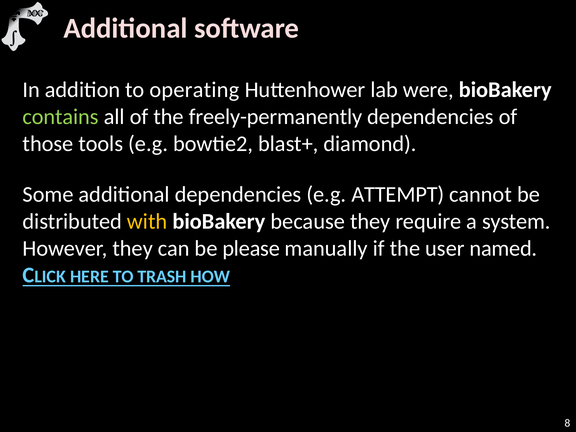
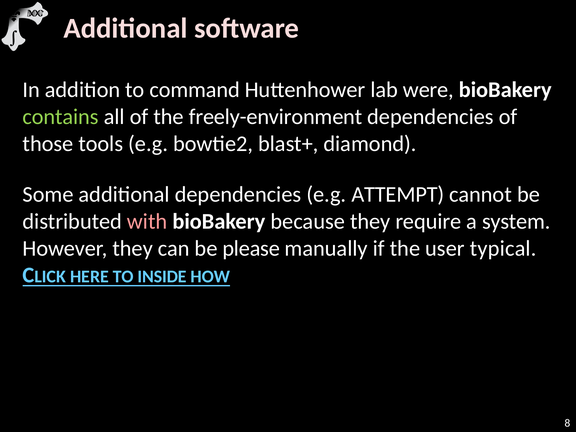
operating: operating -> command (195, 90)
freely-permanently: freely-permanently -> freely-environment (276, 117)
with colour: yellow -> pink (147, 221)
named: named -> typical (503, 248)
TRASH: TRASH -> INSIDE (162, 277)
